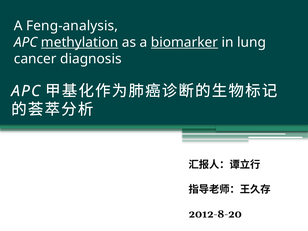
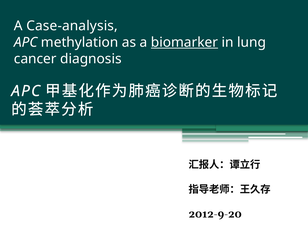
Feng-analysis: Feng-analysis -> Case-analysis (72, 26)
methylation underline: present -> none (80, 42)
2012-8-20: 2012-8-20 -> 2012-9-20 (215, 214)
